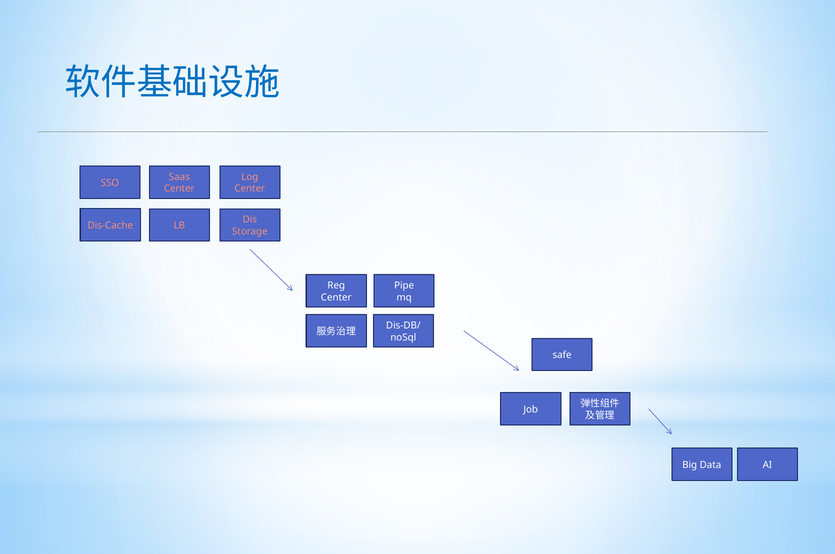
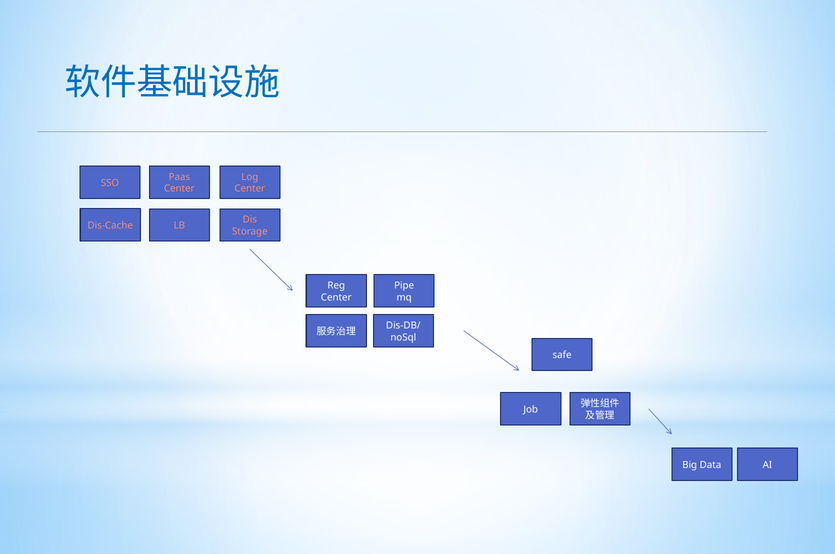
Saas: Saas -> Paas (179, 177)
